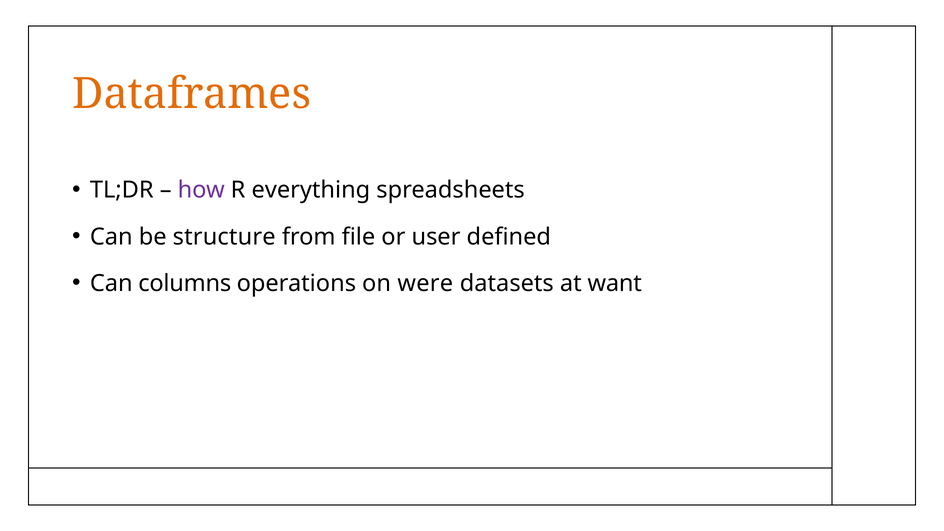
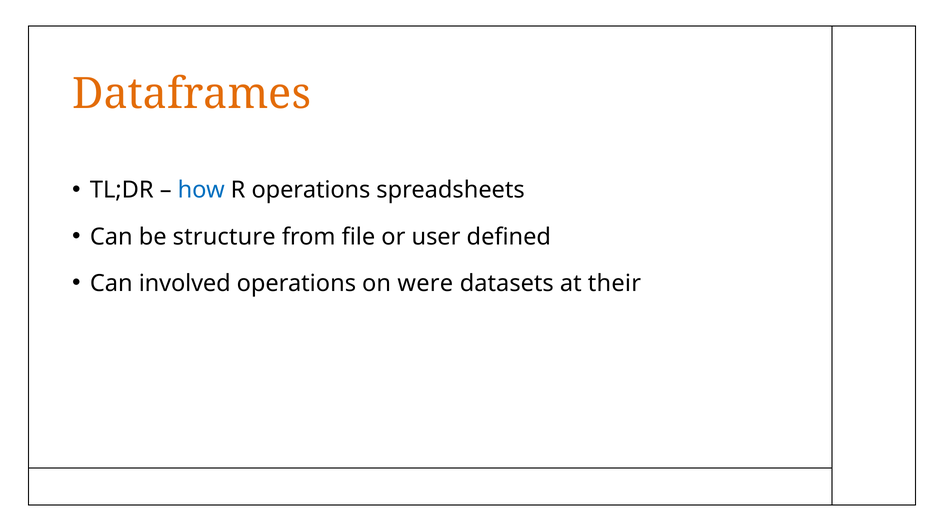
how colour: purple -> blue (201, 190)
R everything: everything -> operations (311, 190)
columns: columns -> involved (185, 283)
want: want -> their (614, 283)
